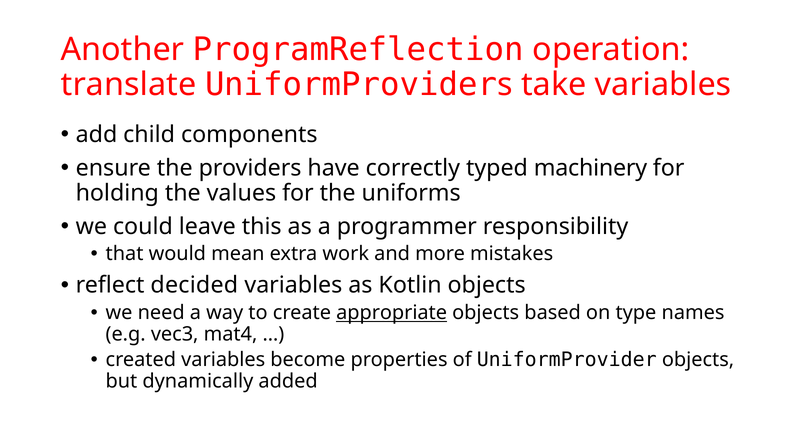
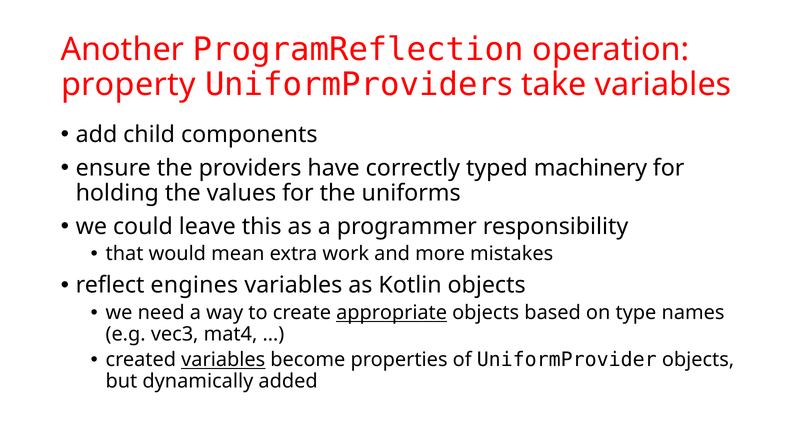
translate: translate -> property (128, 84)
decided: decided -> engines (194, 286)
variables underline: none -> present (223, 360)
